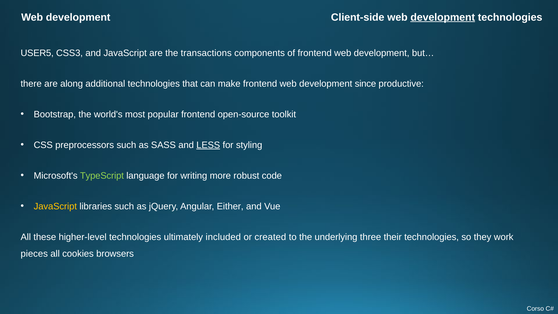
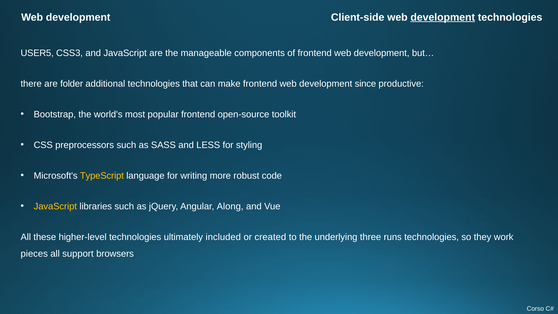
transactions: transactions -> manageable (206, 53)
along: along -> folder (72, 84)
LESS underline: present -> none (208, 145)
TypeScript colour: light green -> yellow (102, 176)
Either: Either -> Along (230, 206)
their: their -> runs (393, 237)
cookies: cookies -> support (78, 254)
